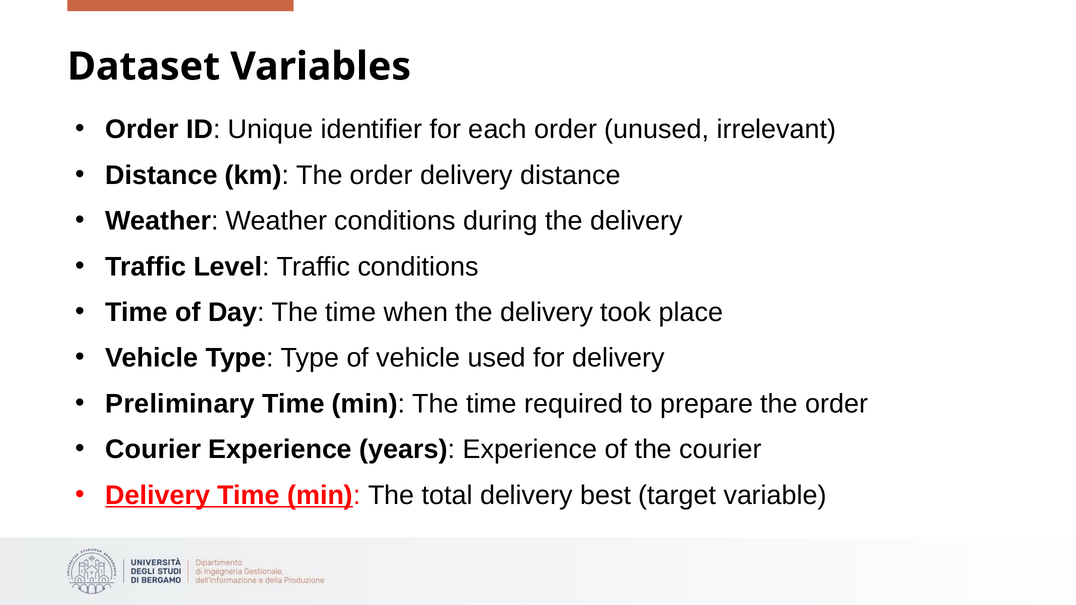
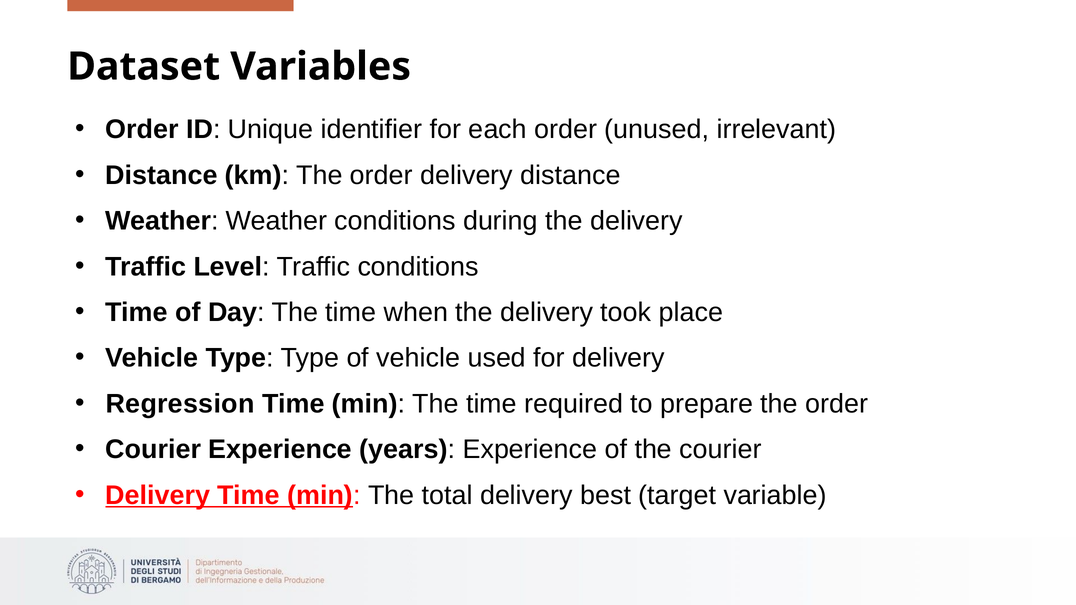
Preliminary: Preliminary -> Regression (180, 404)
